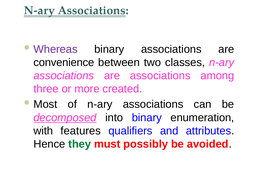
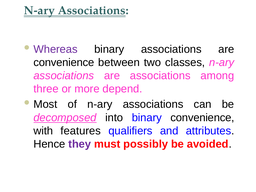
created: created -> depend (122, 89)
binary enumeration: enumeration -> convenience (202, 118)
they colour: green -> purple (80, 144)
